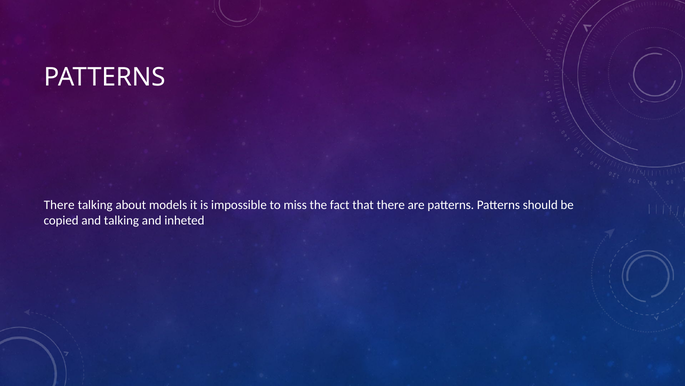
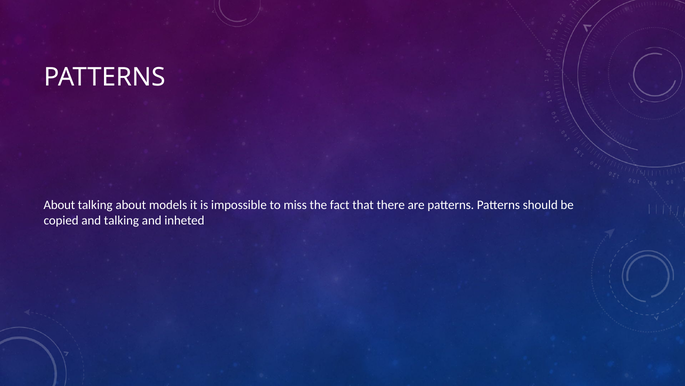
There: There -> About (59, 205)
